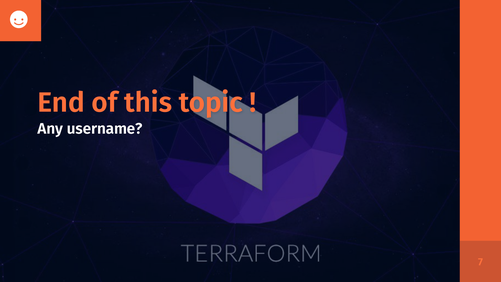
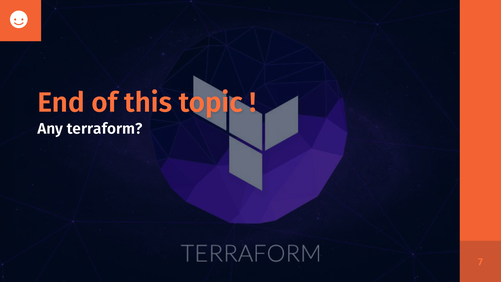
username: username -> terraform (105, 129)
